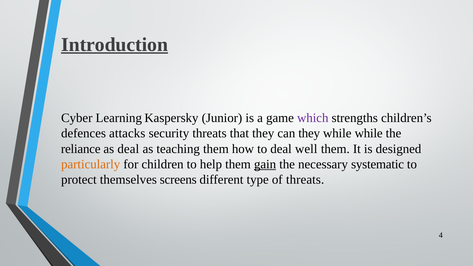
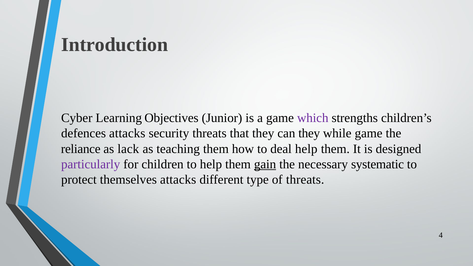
Introduction underline: present -> none (115, 45)
Kaspersky: Kaspersky -> Objectives (171, 118)
while while: while -> game (369, 133)
as deal: deal -> lack (128, 149)
deal well: well -> help (306, 149)
particularly colour: orange -> purple (91, 164)
themselves screens: screens -> attacks (178, 180)
